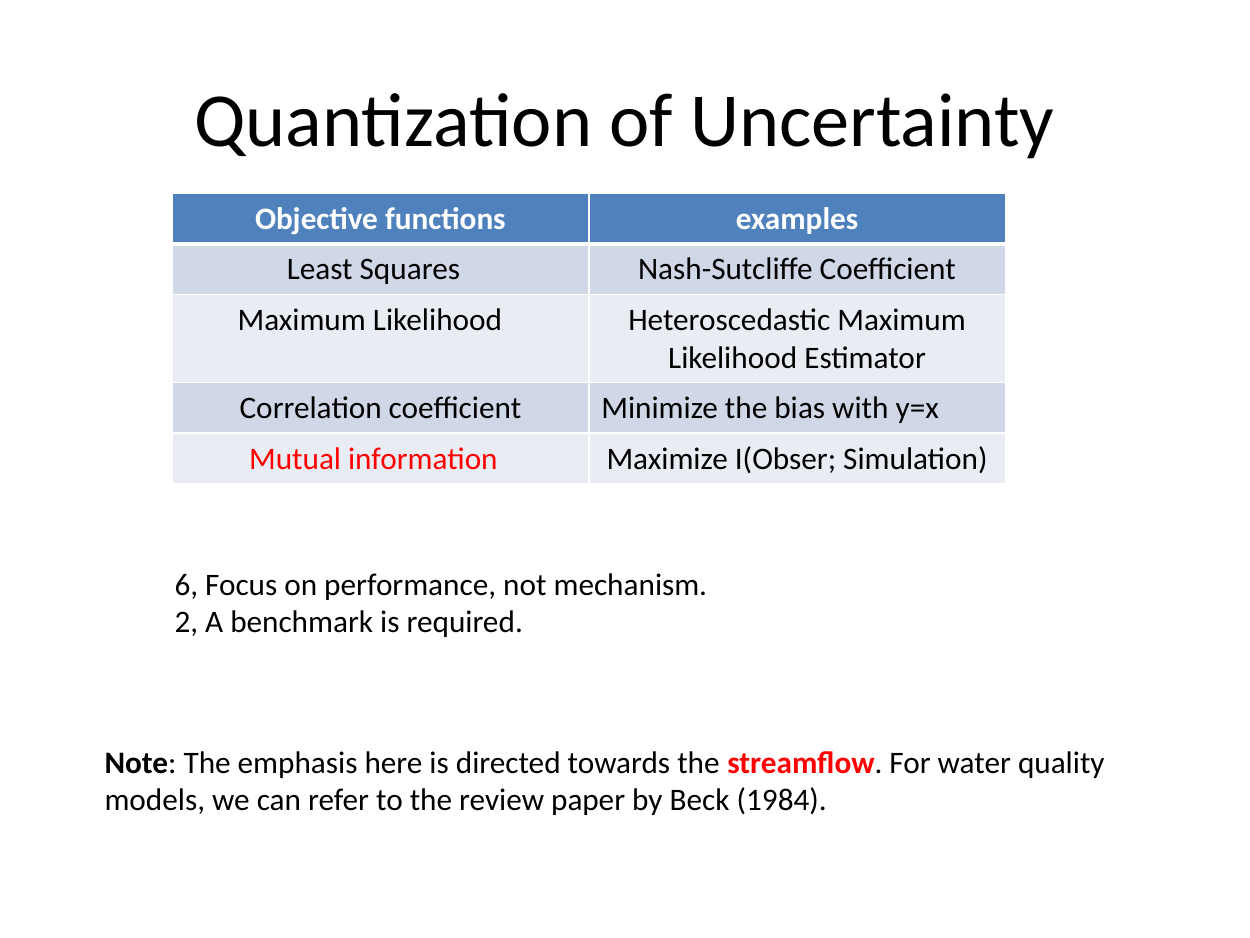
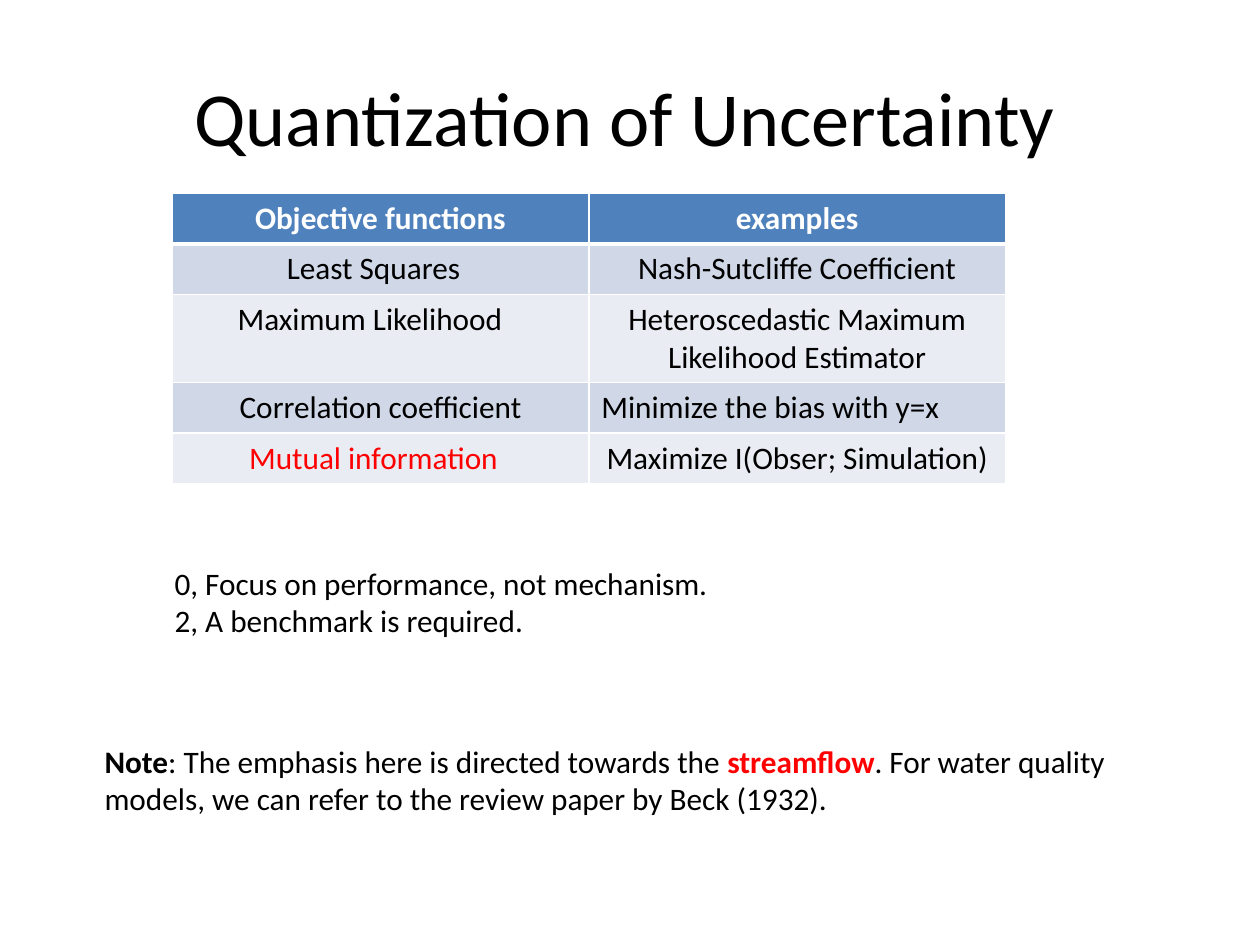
6: 6 -> 0 (186, 584)
1984: 1984 -> 1932 (782, 800)
